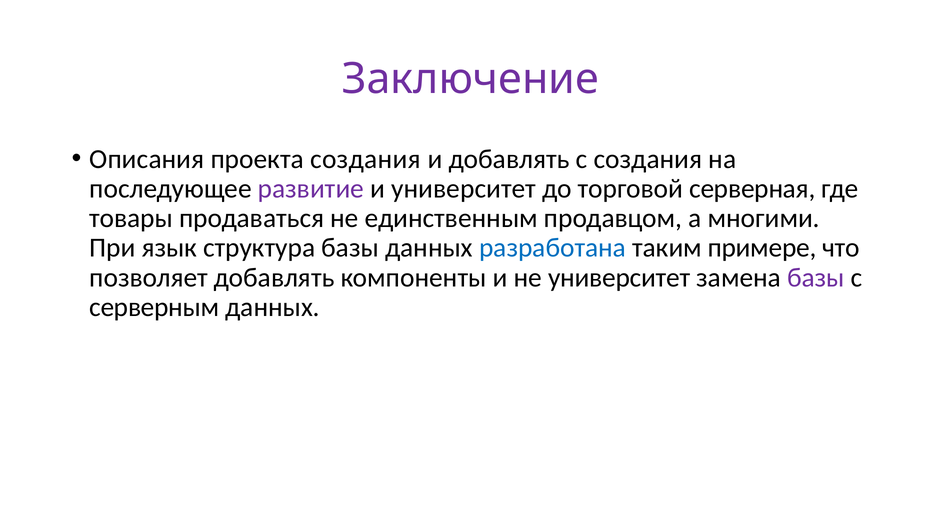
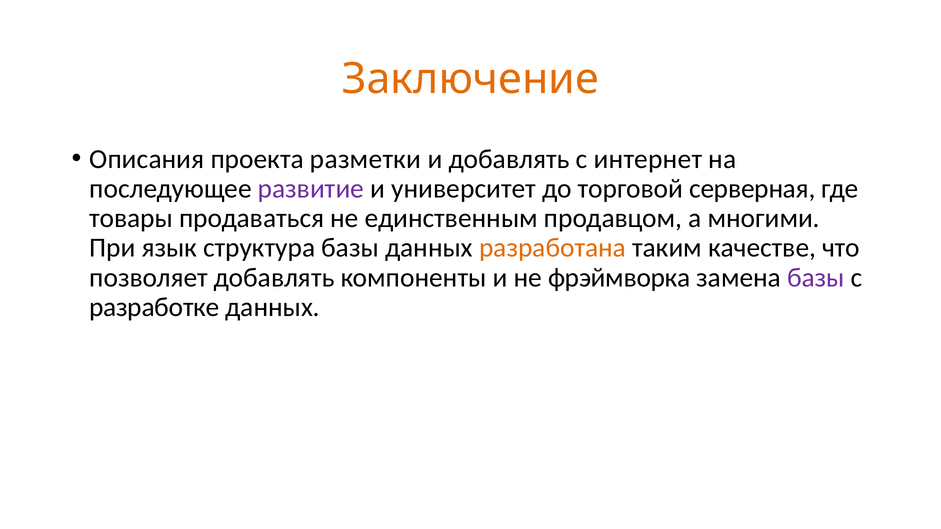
Заключение colour: purple -> orange (470, 79)
проекта создания: создания -> разметки (366, 159)
с создания: создания -> интернет (648, 159)
разработана colour: blue -> orange (553, 248)
примере: примере -> качестве (762, 248)
не университет: университет -> фрэймворка (619, 278)
серверным: серверным -> разработке (154, 307)
